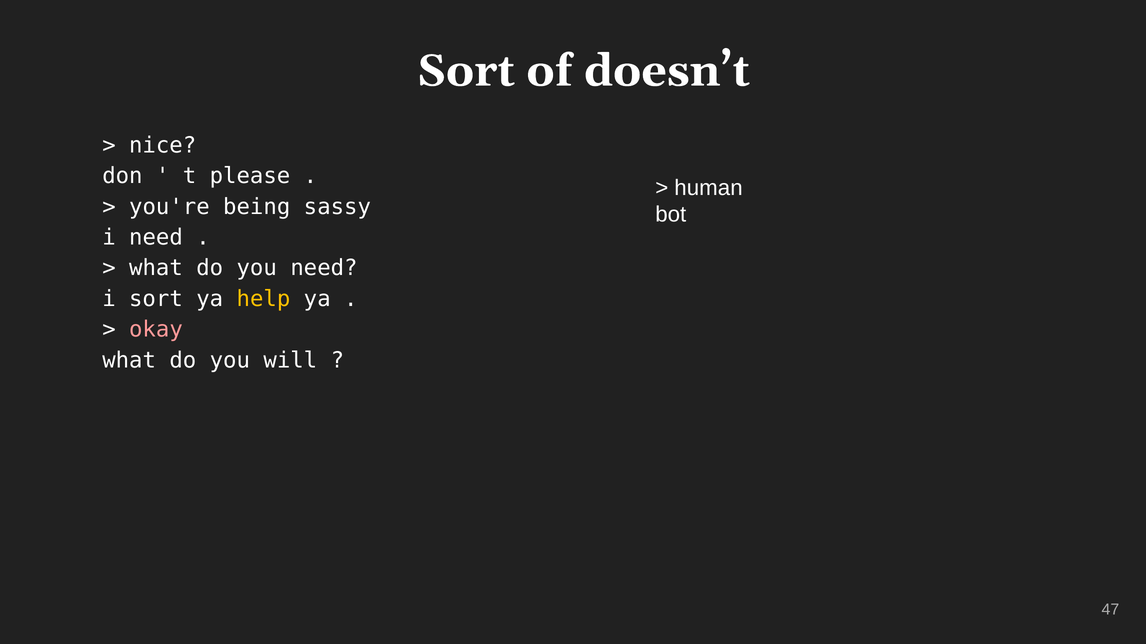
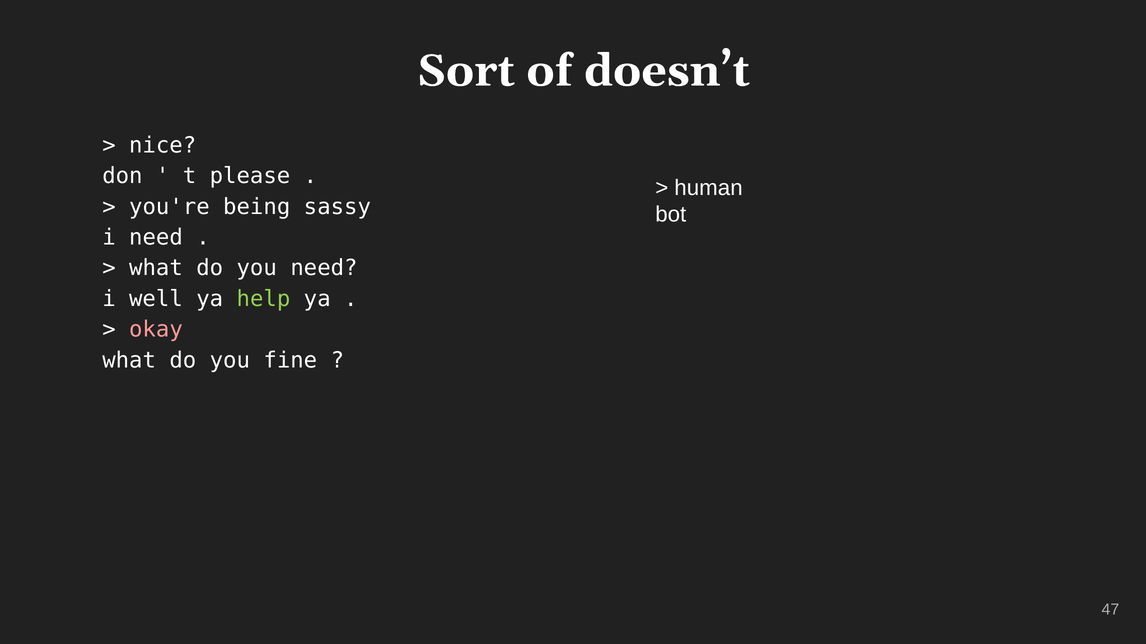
i sort: sort -> well (156, 299)
help colour: yellow -> light green (263, 299)
will: will -> fine (290, 361)
